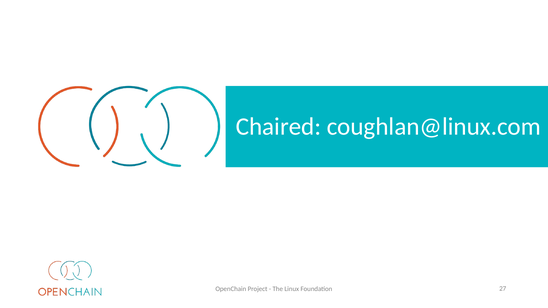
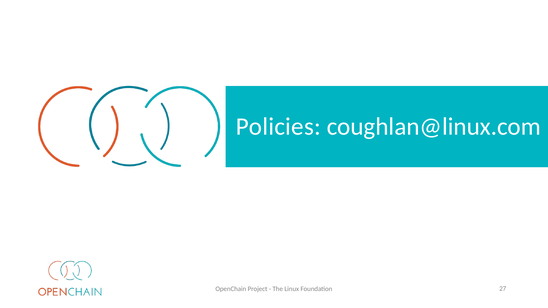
Chaired: Chaired -> Policies (278, 127)
